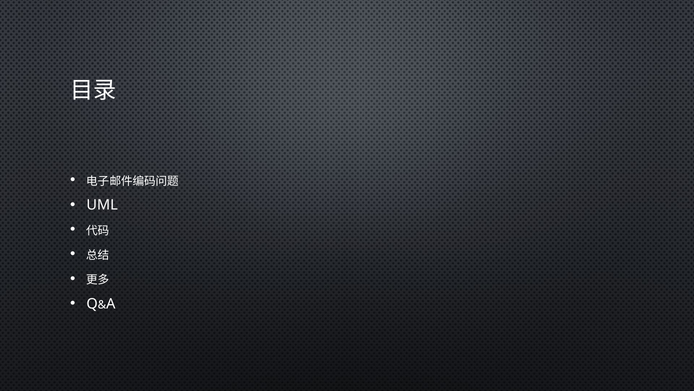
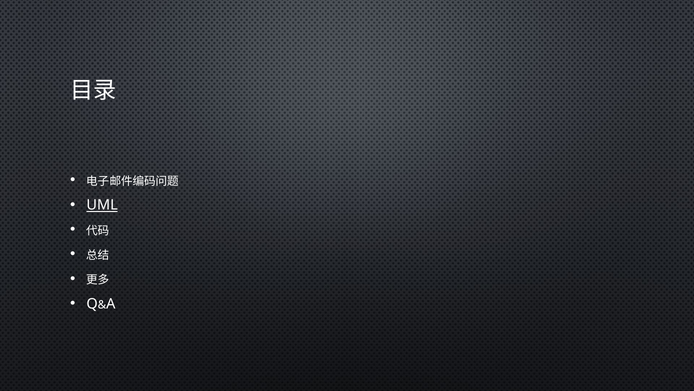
UML underline: none -> present (102, 205)
